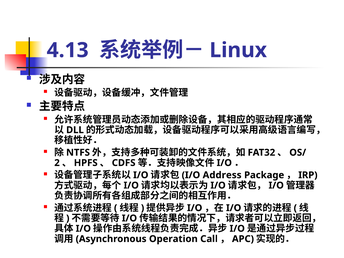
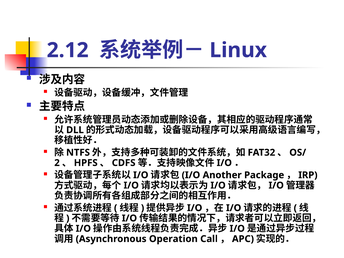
4.13: 4.13 -> 2.12 (68, 50)
Address: Address -> Another (222, 175)
